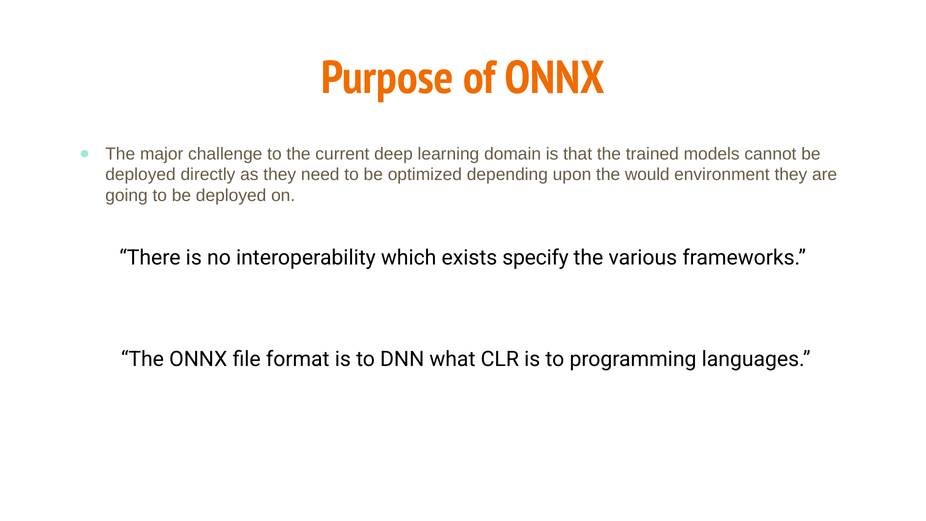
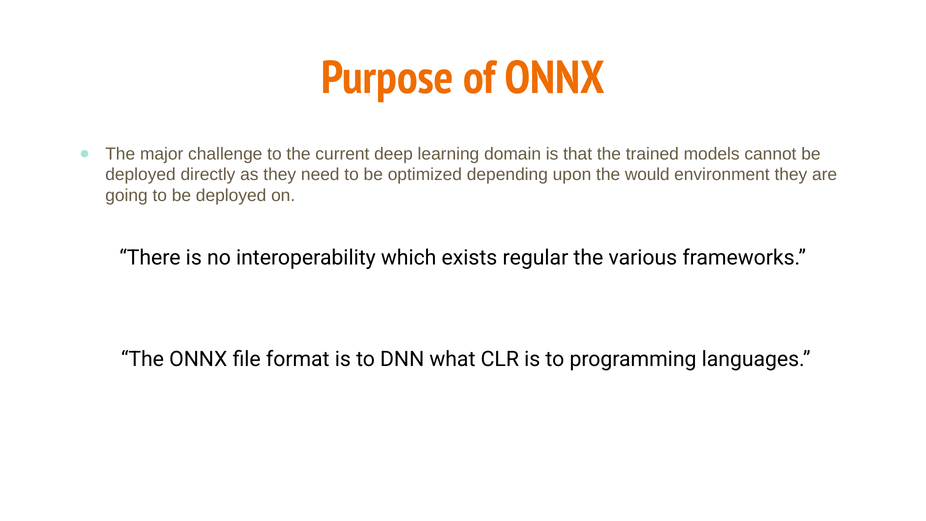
specify: specify -> regular (535, 258)
